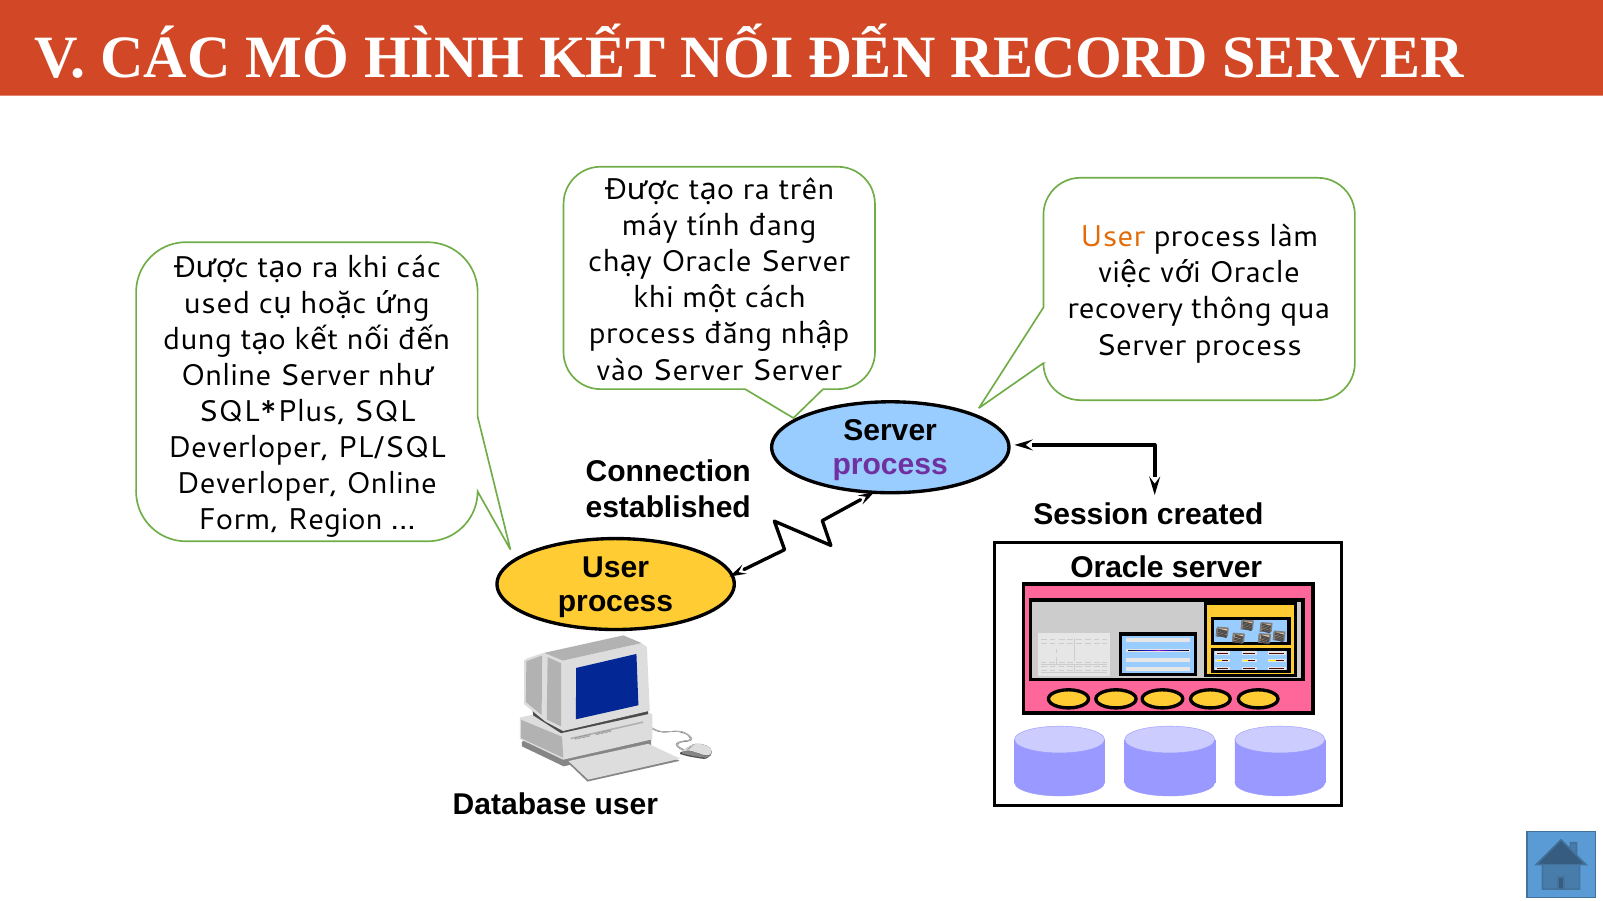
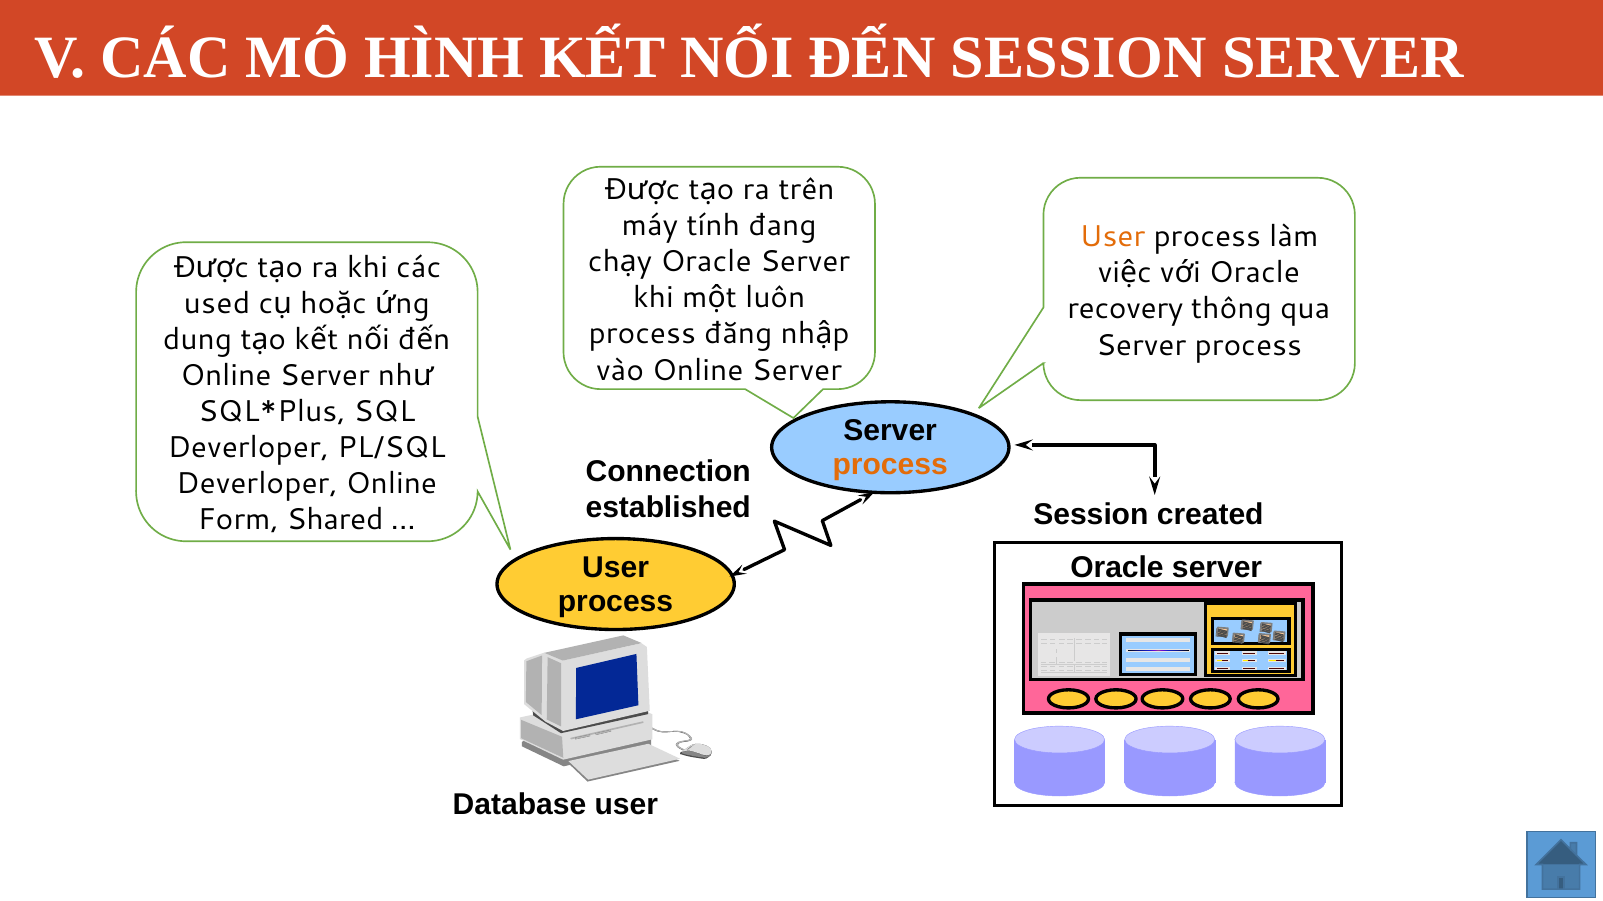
ĐẾN RECORD: RECORD -> SESSION (1079, 58)
cách: cách -> luôn (775, 298)
vào Server: Server -> Online (698, 370)
process colour: purple -> orange (890, 465)
Region: Region -> Shared (335, 520)
